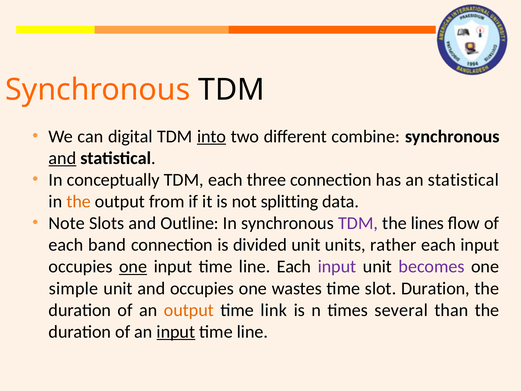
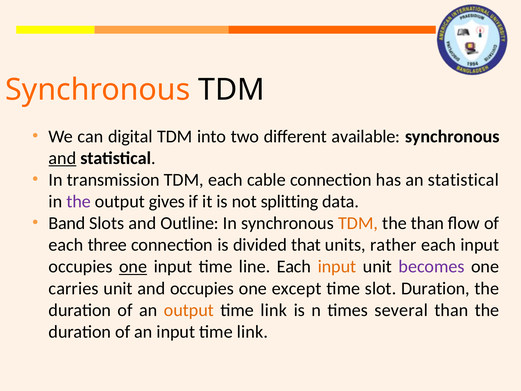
into underline: present -> none (212, 136)
combine: combine -> available (366, 136)
conceptually: conceptually -> transmission (113, 180)
three: three -> cable (266, 180)
the colour: orange -> purple (79, 201)
from: from -> gives (167, 201)
Note: Note -> Band (67, 223)
TDM colour: purple -> orange (358, 223)
the lines: lines -> than (427, 223)
band: band -> three (107, 245)
divided unit: unit -> that (306, 245)
input colour: purple -> orange (337, 266)
simple: simple -> carries (74, 288)
wastes: wastes -> except (297, 288)
input underline: present -> none (176, 332)
line: line -> link (252, 332)
